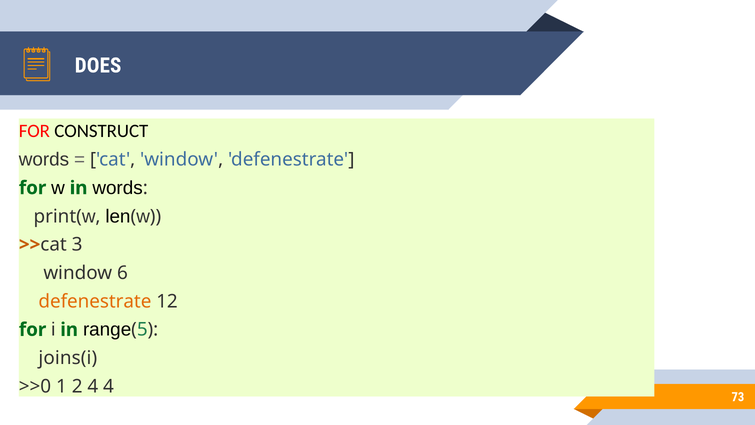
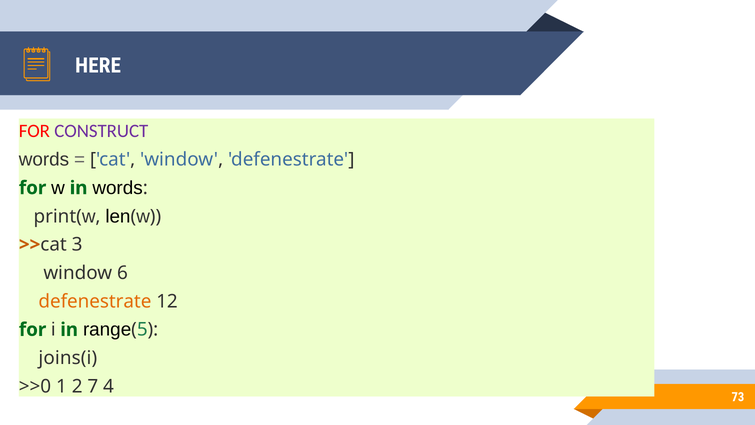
DOES: DOES -> HERE (98, 65)
CONSTRUCT colour: black -> purple (101, 131)
2 4: 4 -> 7 (93, 386)
